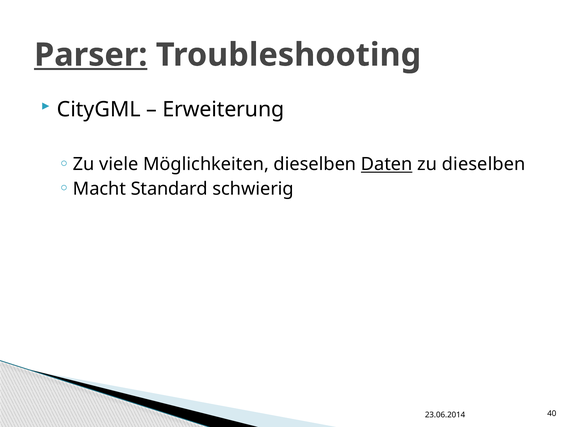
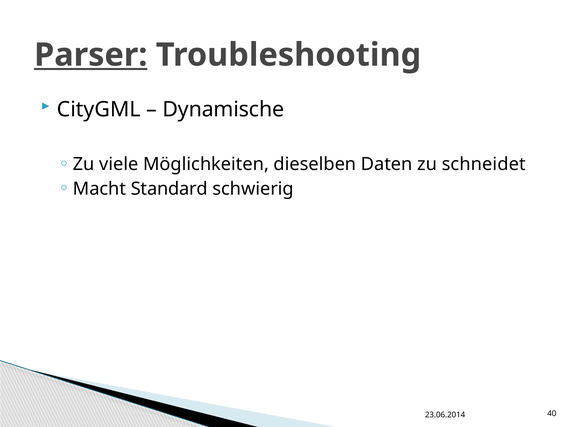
Erweiterung: Erweiterung -> Dynamische (223, 109)
Daten underline: present -> none (387, 164)
zu dieselben: dieselben -> schneidet (484, 164)
